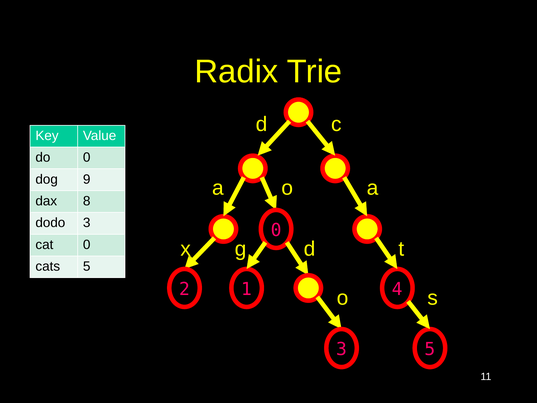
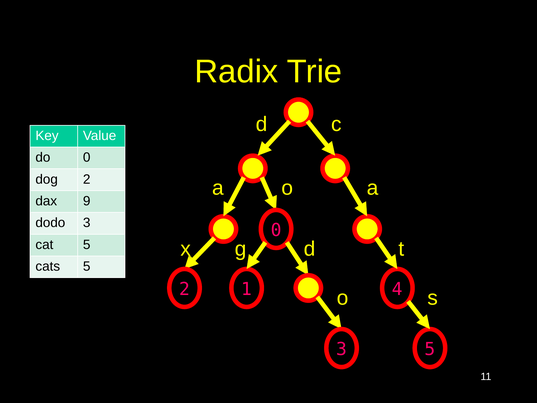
dog 9: 9 -> 2 (87, 179)
8: 8 -> 9 (87, 201)
cat 0: 0 -> 5 (87, 244)
